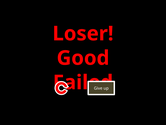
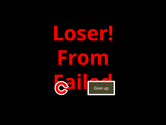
Good: Good -> From (83, 58)
